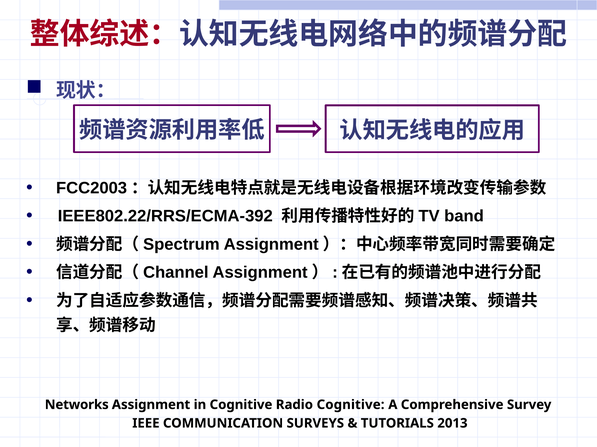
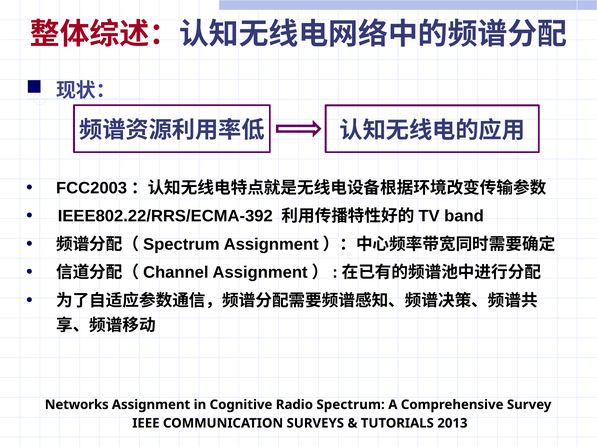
Radio Cognitive: Cognitive -> Spectrum (351, 405)
